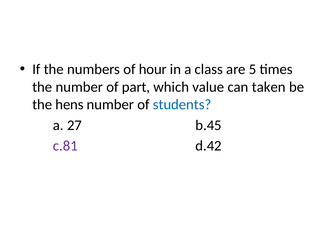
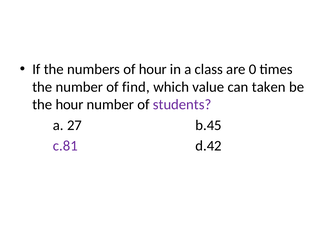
5: 5 -> 0 (253, 69)
part: part -> find (136, 87)
the hens: hens -> hour (69, 105)
students colour: blue -> purple (182, 105)
